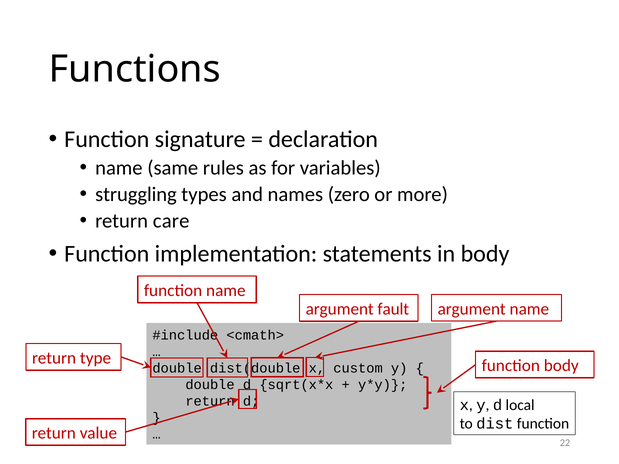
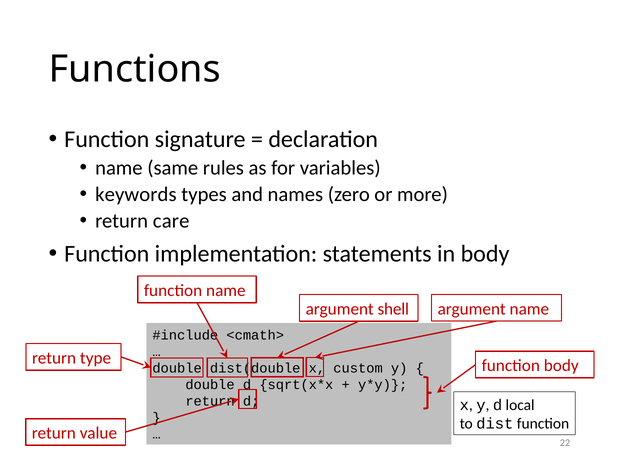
struggling: struggling -> keywords (136, 195)
fault: fault -> shell (393, 309)
